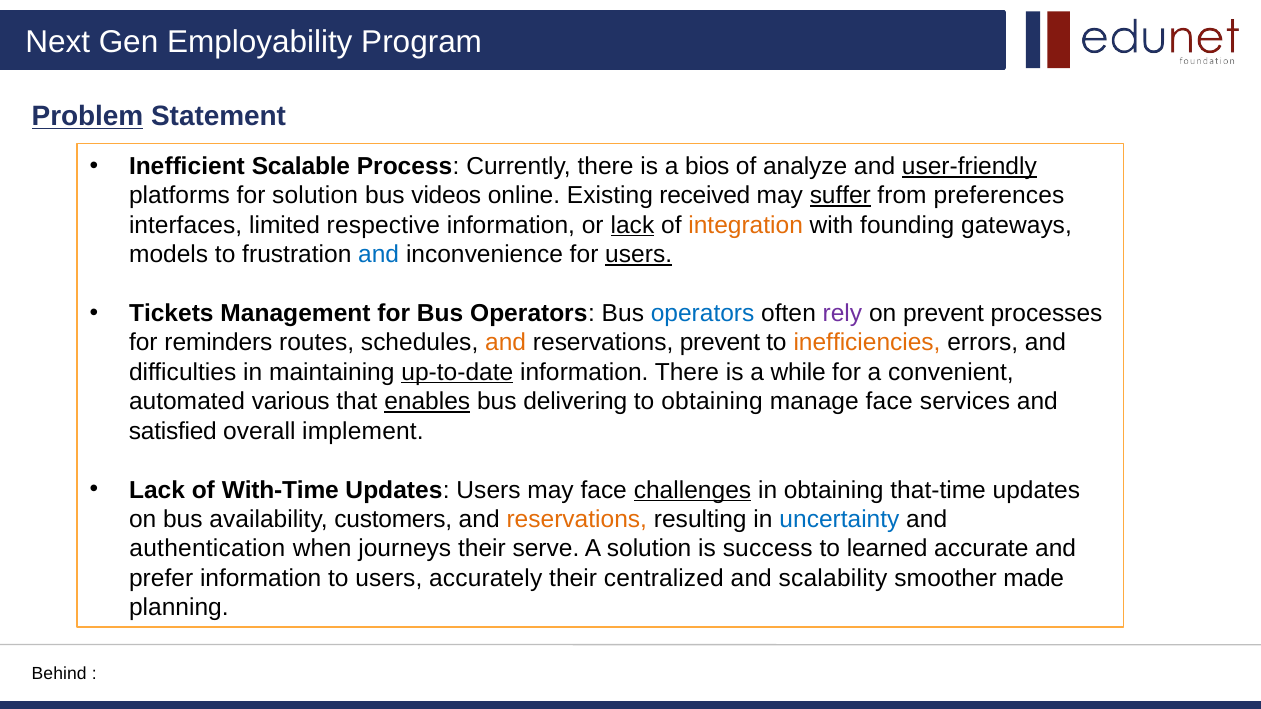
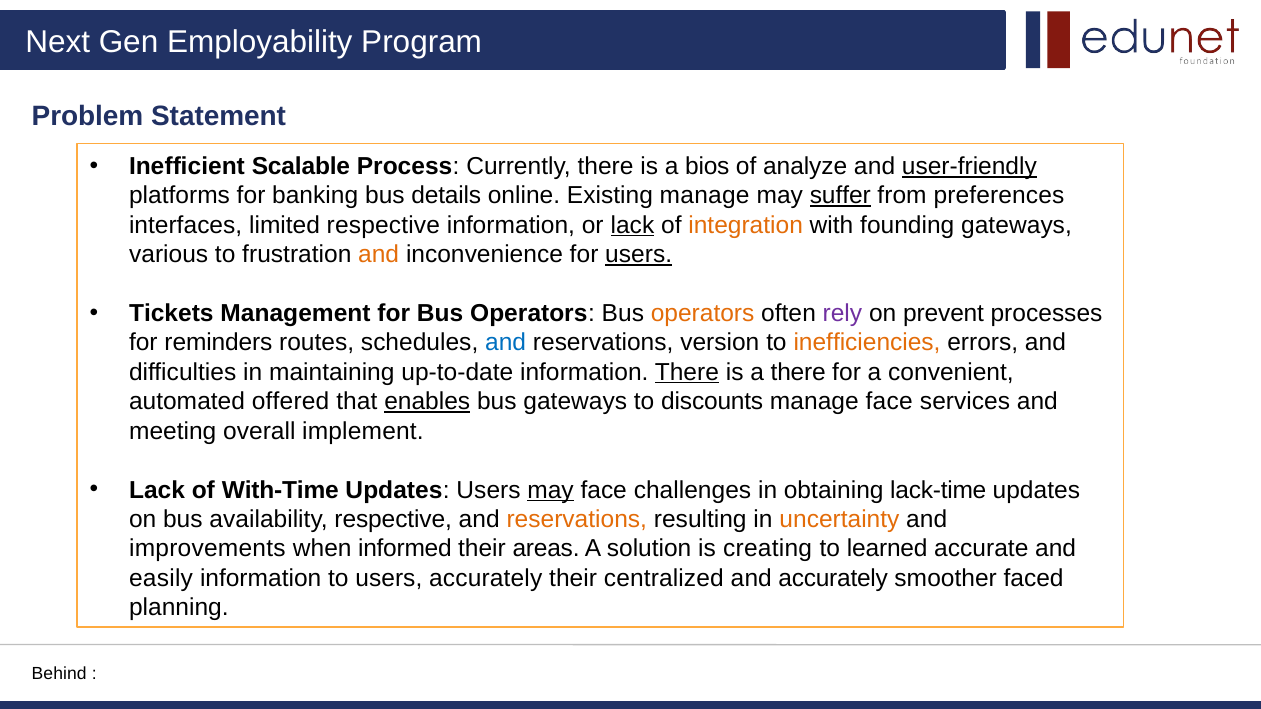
Problem underline: present -> none (88, 116)
for solution: solution -> banking (315, 196)
videos: videos -> details (446, 196)
Existing received: received -> manage (705, 196)
models: models -> various (169, 255)
and colour: blue -> orange (379, 255)
operators colour: blue -> orange (703, 314)
and colour: orange -> blue (506, 343)
reservations prevent: prevent -> version (720, 343)
up-to-date underline: present -> none (457, 372)
There underline: none -> present (687, 372)
a while: while -> there (798, 372)
various: various -> offered (291, 402)
bus delivering: delivering -> gateways (575, 402)
to obtaining: obtaining -> discounts (712, 402)
satisfied: satisfied -> meeting (173, 431)
may underline: none -> present (551, 490)
challenges underline: present -> none (692, 490)
that-time: that-time -> lack-time (938, 490)
availability customers: customers -> respective (393, 520)
uncertainty colour: blue -> orange (839, 520)
authentication: authentication -> improvements (207, 549)
journeys: journeys -> informed (405, 549)
serve: serve -> areas (546, 549)
success: success -> creating (768, 549)
prefer: prefer -> easily (161, 578)
and scalability: scalability -> accurately (833, 578)
made: made -> faced (1034, 578)
